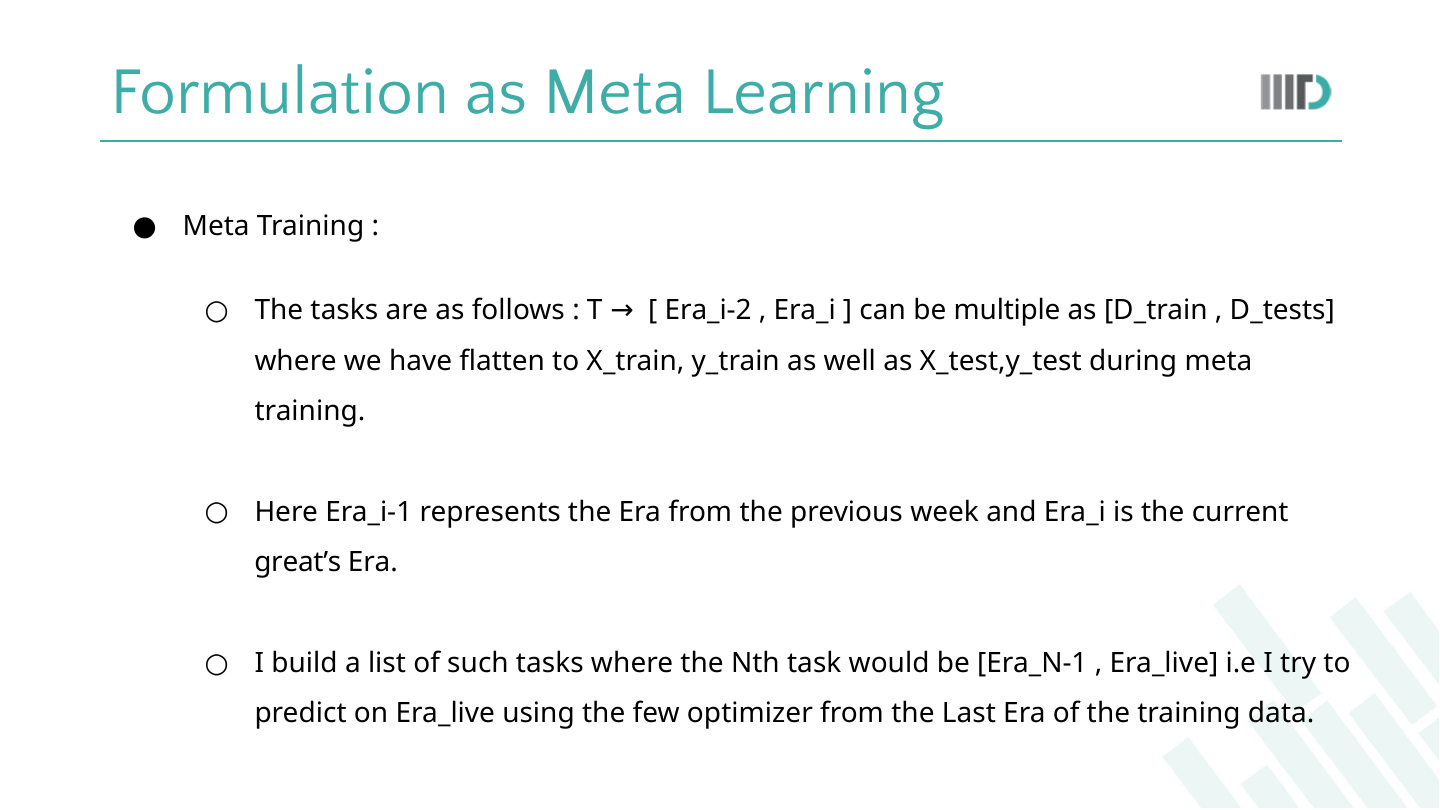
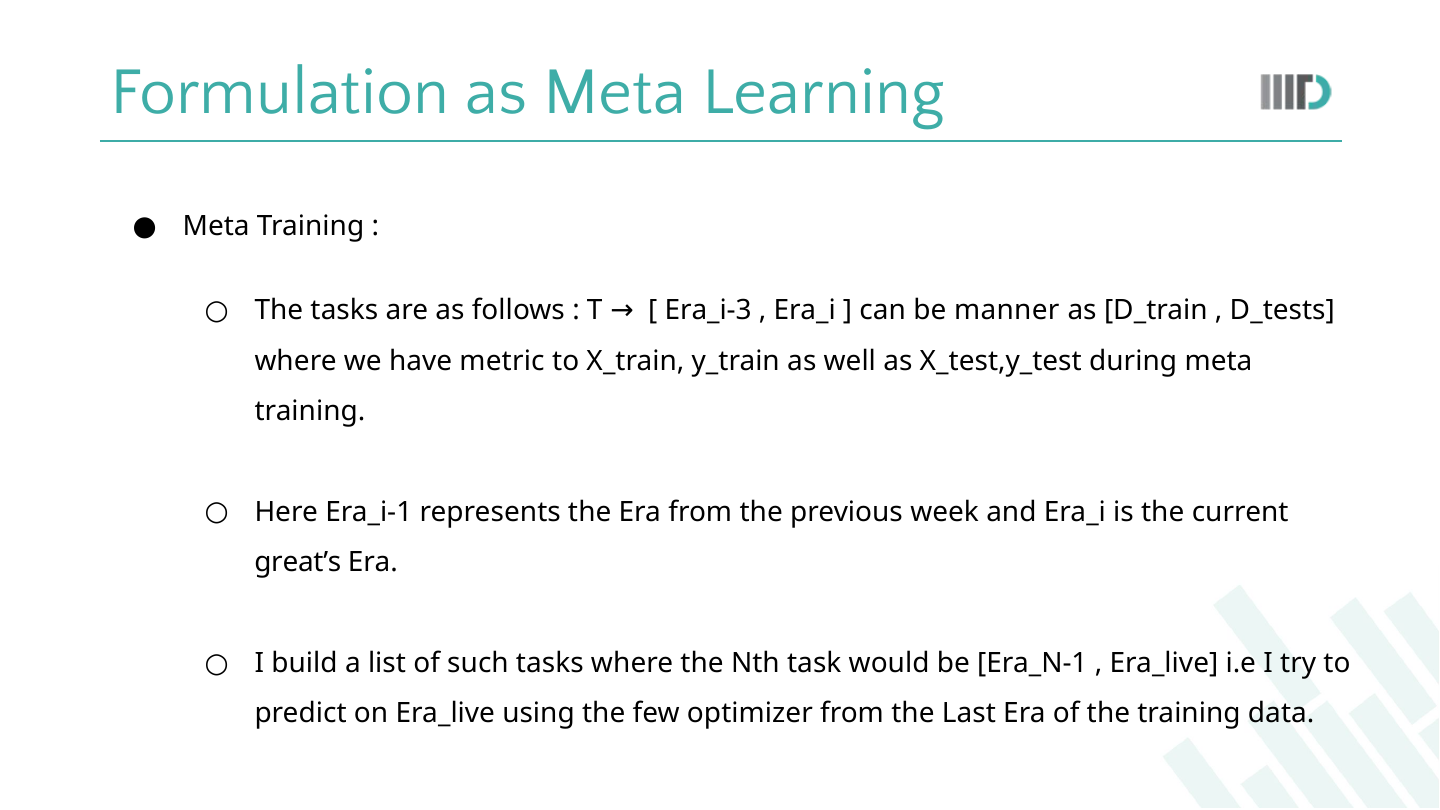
Era_i-2: Era_i-2 -> Era_i-3 (708, 310)
multiple: multiple -> manner (1007, 310)
flatten: flatten -> metric (502, 361)
